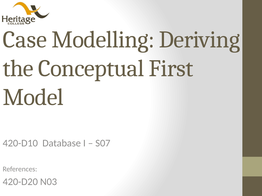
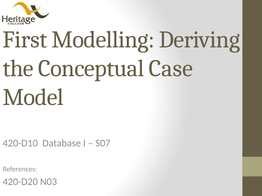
Case: Case -> First (25, 40)
First: First -> Case (171, 69)
